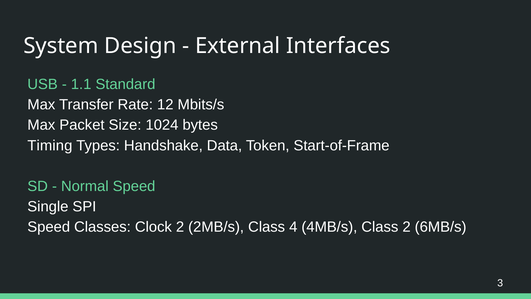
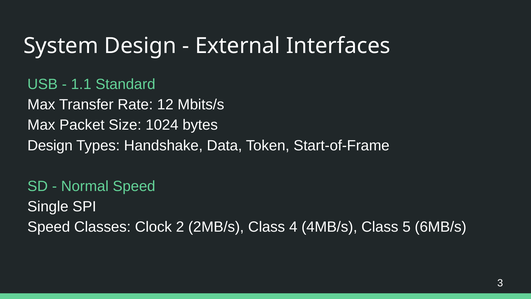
Timing: Timing -> Design (50, 145)
Class 2: 2 -> 5 (407, 227)
